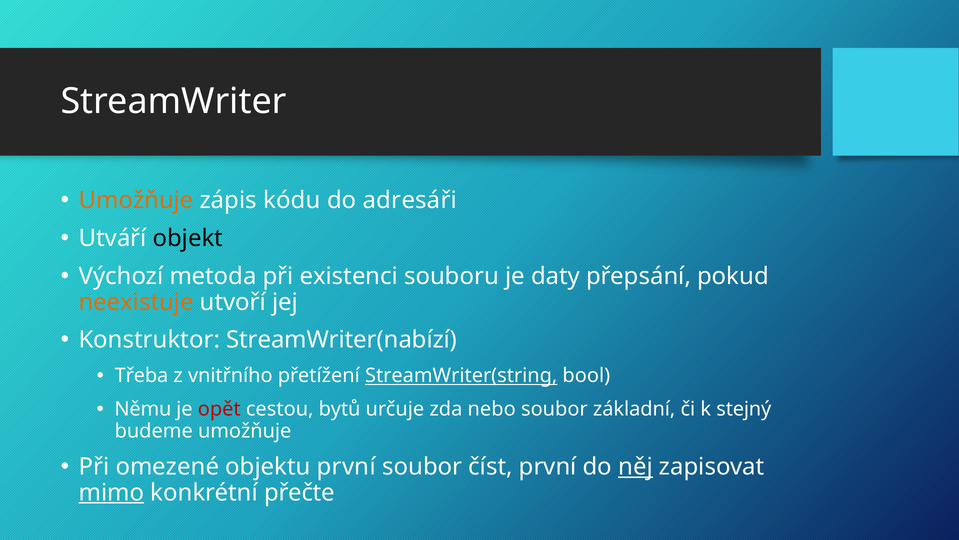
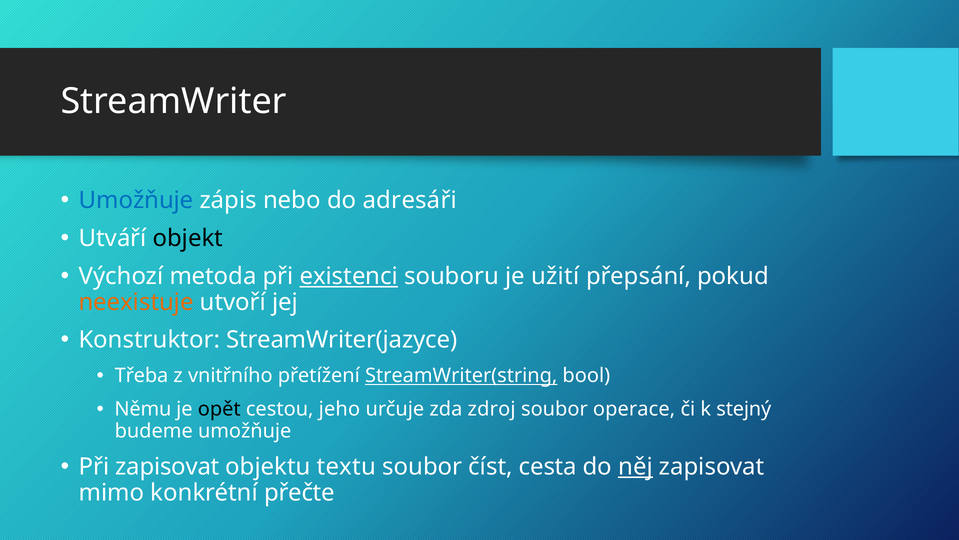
Umožňuje colour: orange -> blue (136, 200)
kódu: kódu -> nebo (292, 200)
existenci underline: none -> present (349, 276)
daty: daty -> užití (555, 276)
StreamWriter(nabízí: StreamWriter(nabízí -> StreamWriter(jazyce (342, 340)
opět colour: red -> black (219, 409)
bytů: bytů -> jeho (339, 409)
nebo: nebo -> zdroj (492, 409)
základní: základní -> operace (634, 409)
Při omezené: omezené -> zapisovat (167, 466)
objektu první: první -> textu (346, 466)
číst první: první -> cesta (548, 466)
mimo underline: present -> none (111, 492)
